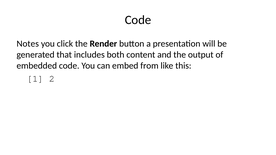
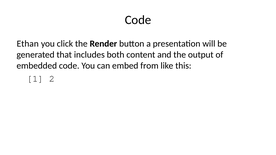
Notes: Notes -> Ethan (28, 44)
